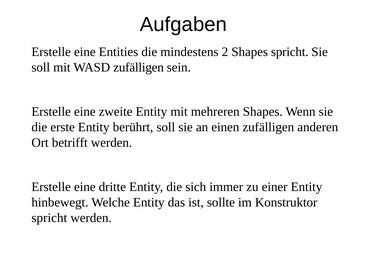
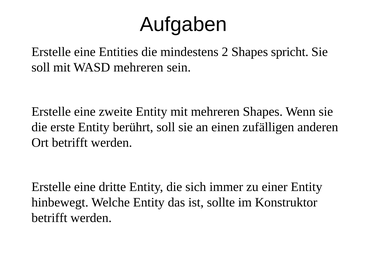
WASD zufälligen: zufälligen -> mehreren (138, 67)
spricht: spricht -> betrifft (49, 218)
